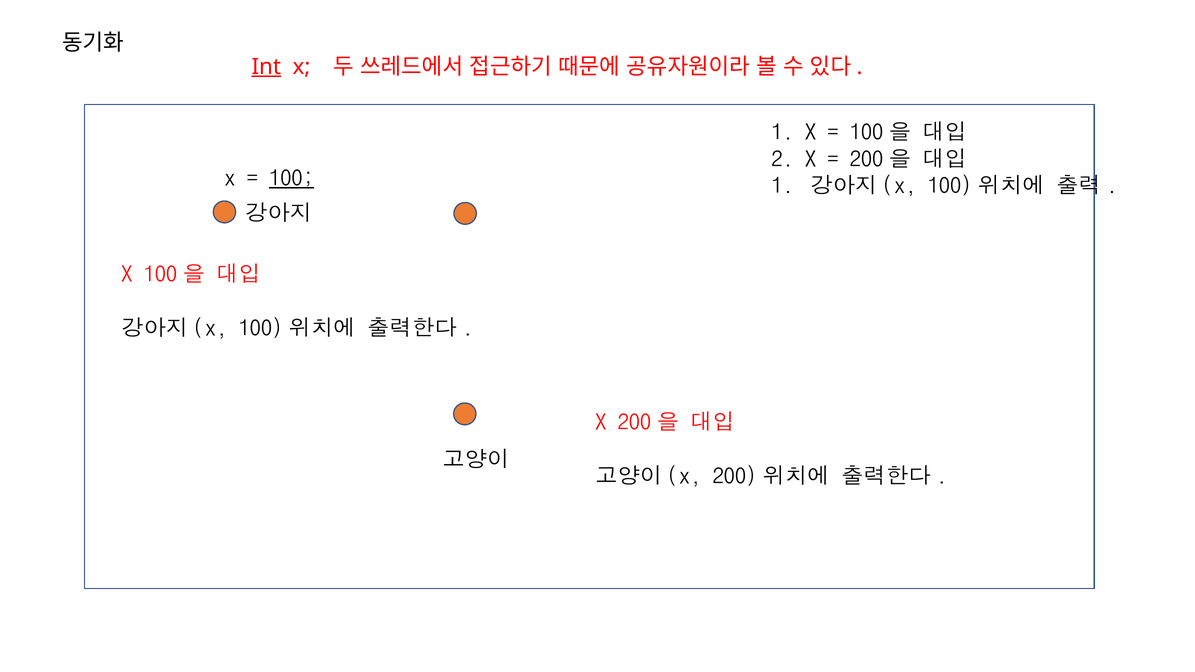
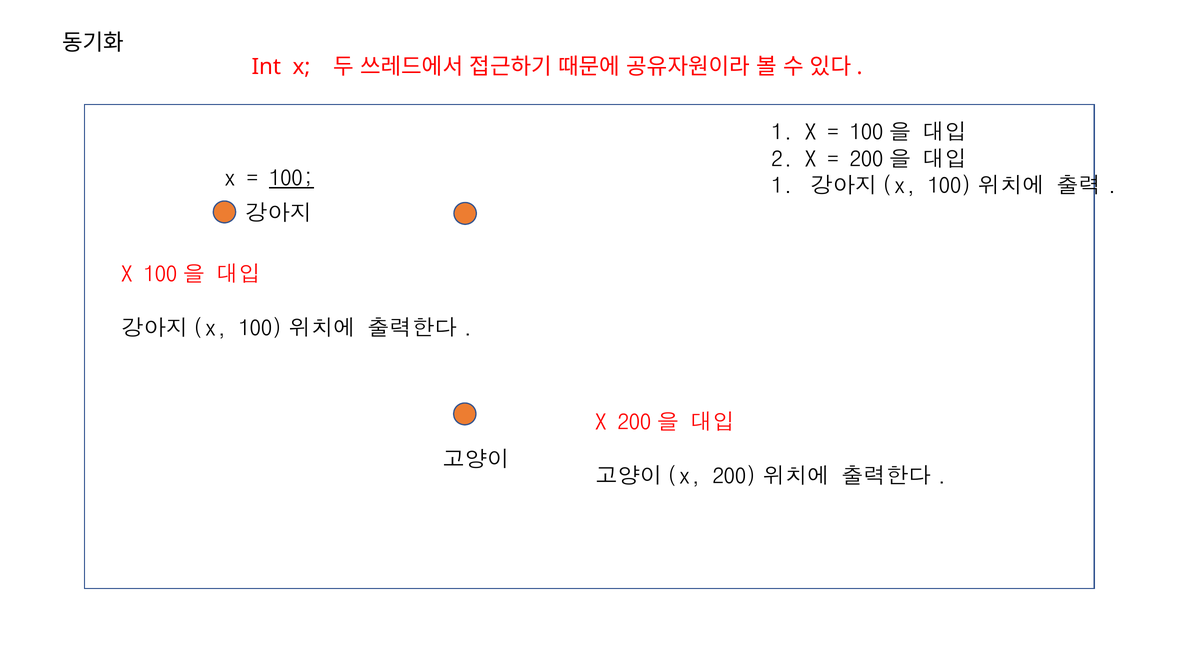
Int underline: present -> none (266, 67)
